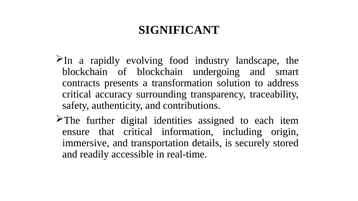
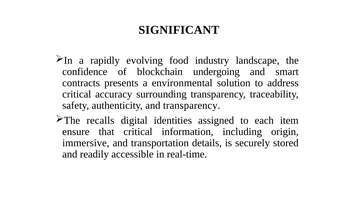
blockchain: blockchain -> confidence (85, 72)
transformation: transformation -> environmental (182, 83)
and contributions: contributions -> transparency (192, 106)
further: further -> recalls (100, 121)
